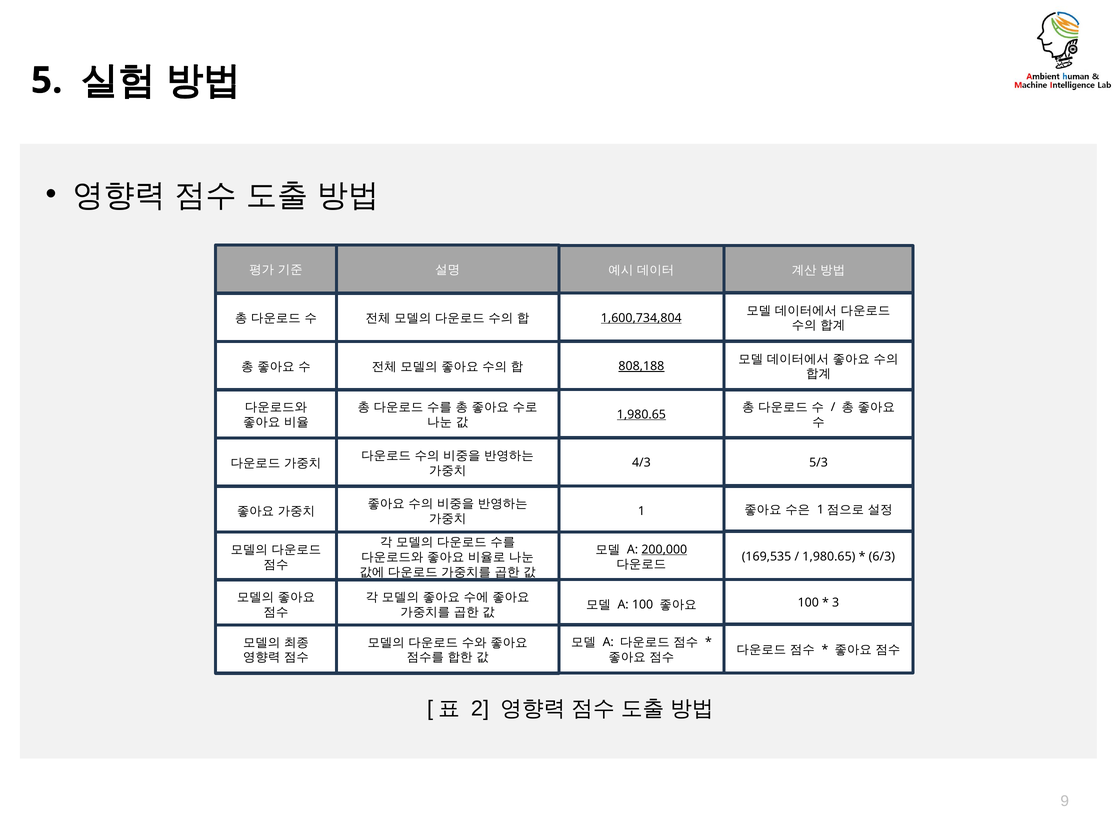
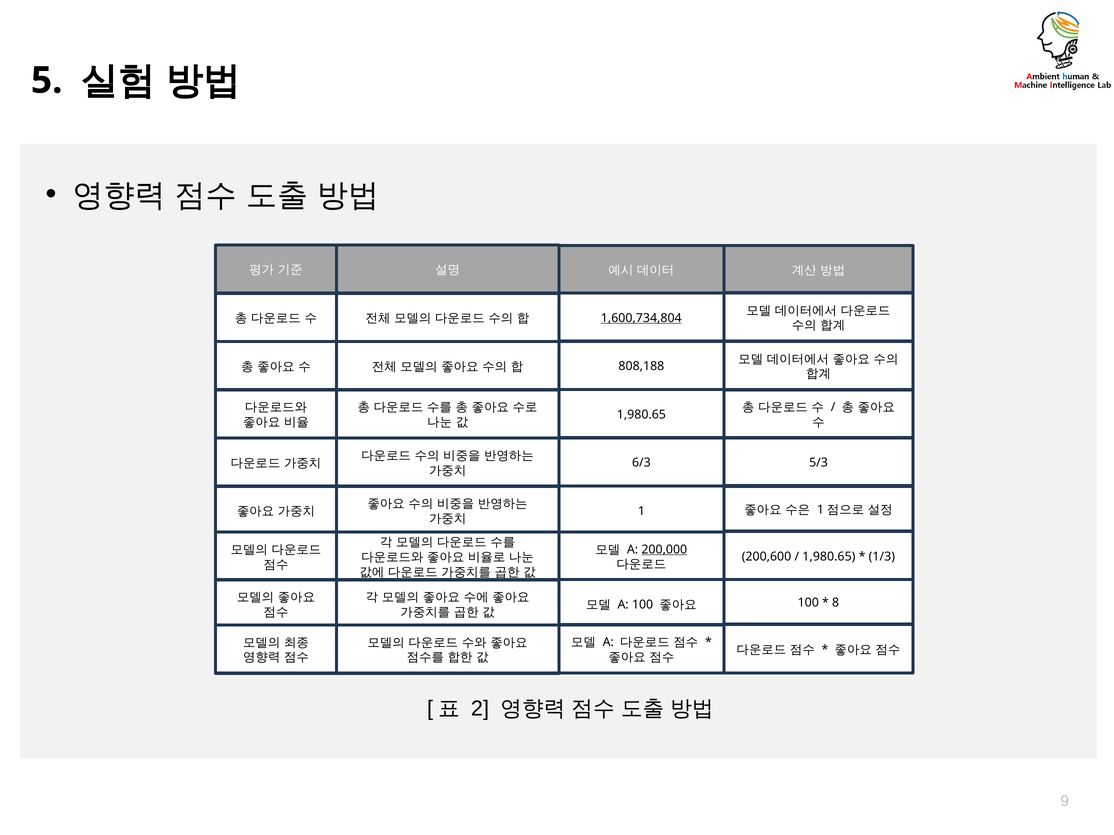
808,188 underline: present -> none (641, 367)
1,980.65 underline: present -> none (641, 415)
4/3: 4/3 -> 6/3 (641, 463)
169,535: 169,535 -> 200,600 (767, 557)
6/3: 6/3 -> 1/3 (882, 557)
3: 3 -> 8 (836, 603)
